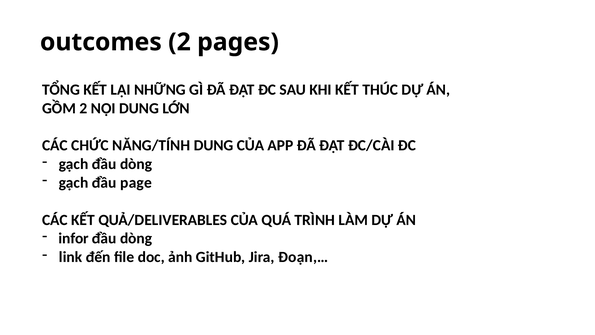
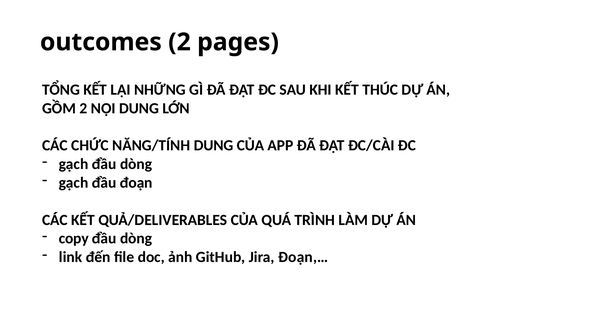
page: page -> đoạn (136, 183)
infor: infor -> copy (74, 238)
